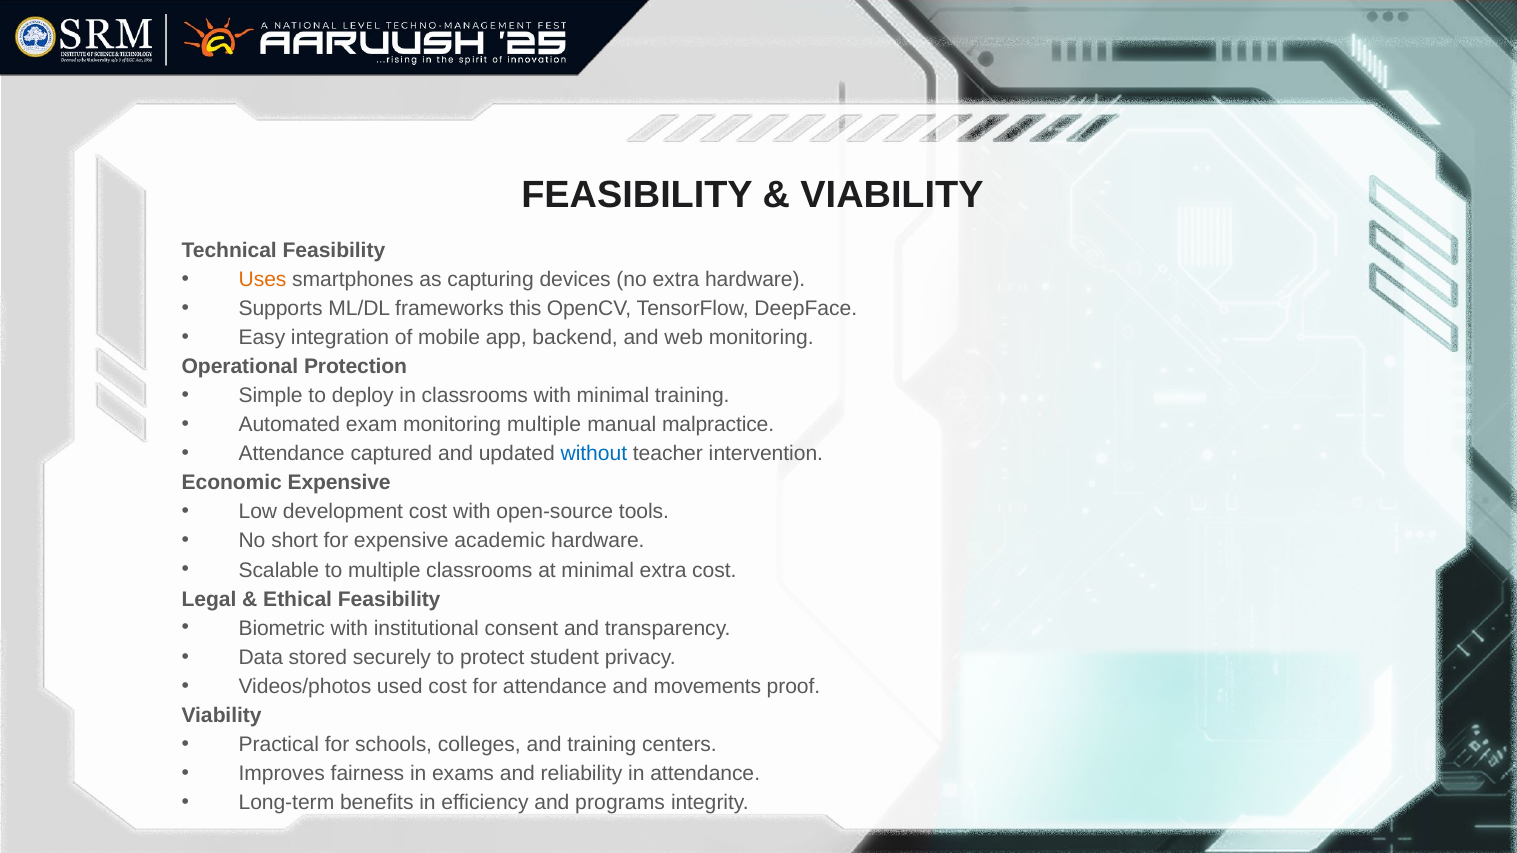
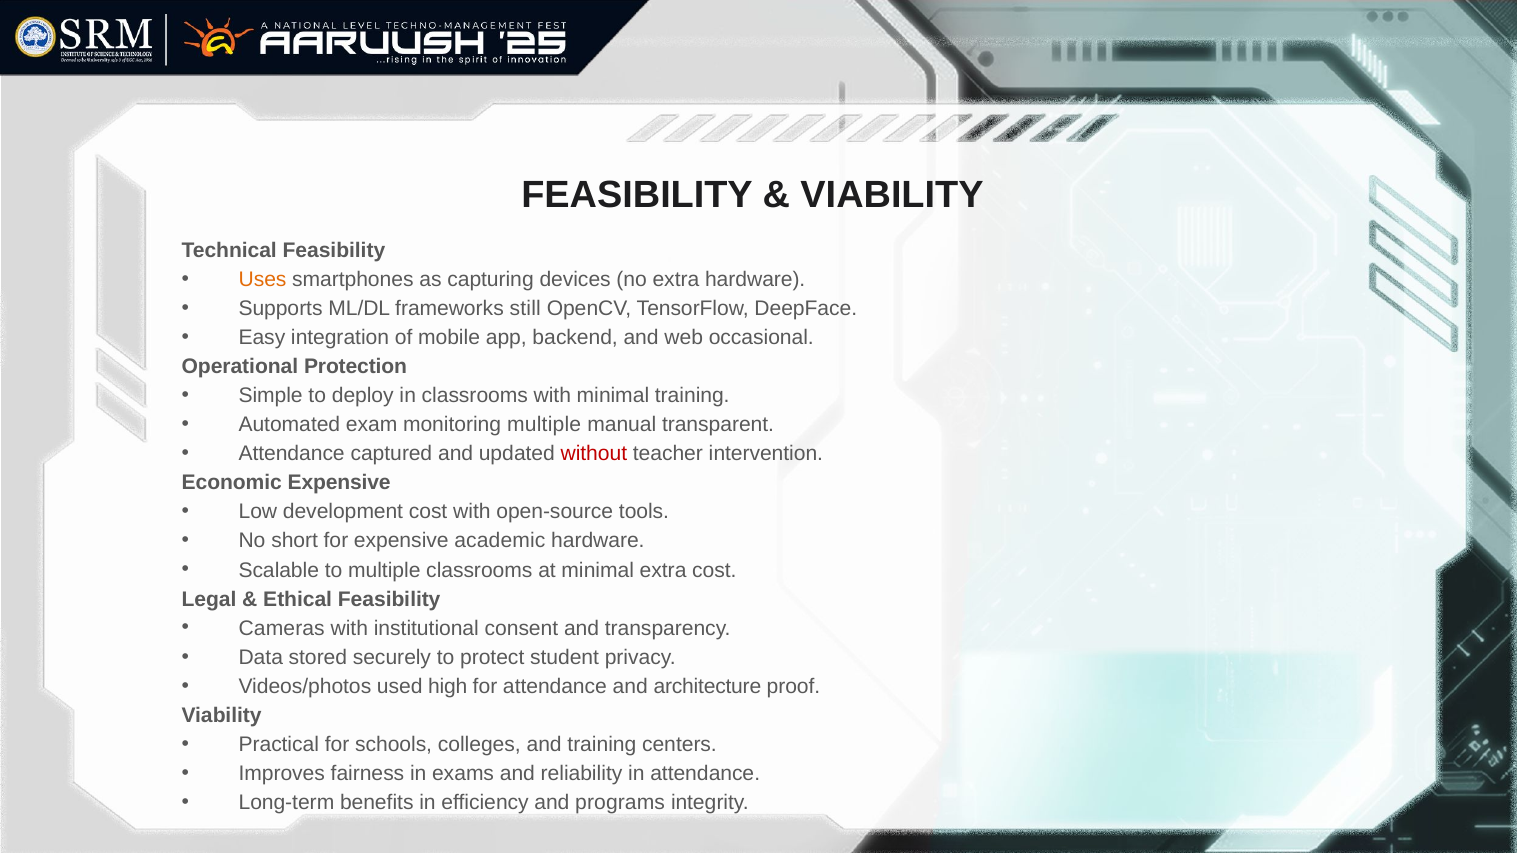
this: this -> still (525, 309)
web monitoring: monitoring -> occasional (761, 338)
malpractice: malpractice -> transparent (718, 425)
without colour: blue -> red (594, 454)
Biometric: Biometric -> Cameras (282, 628)
used cost: cost -> high (448, 687)
movements: movements -> architecture (707, 687)
